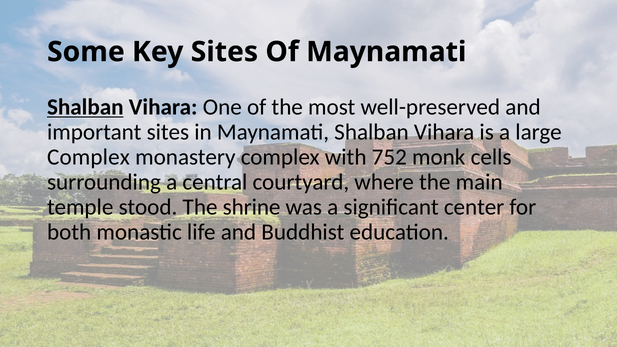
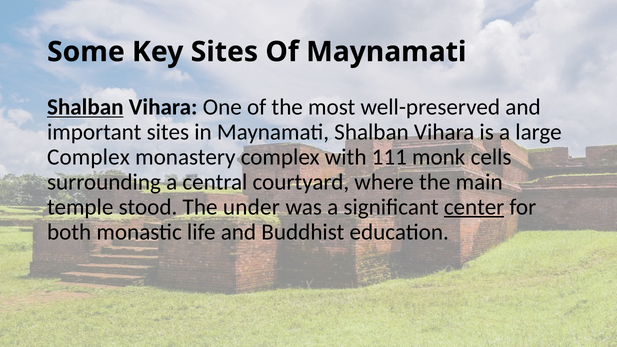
752: 752 -> 111 (389, 157)
shrine: shrine -> under (251, 207)
center underline: none -> present (474, 207)
